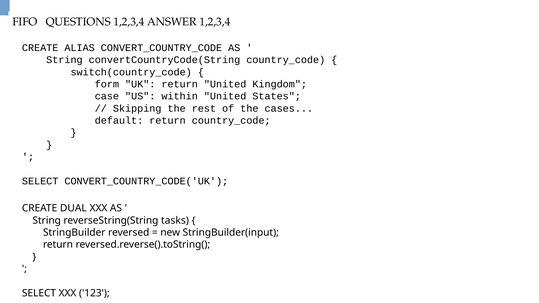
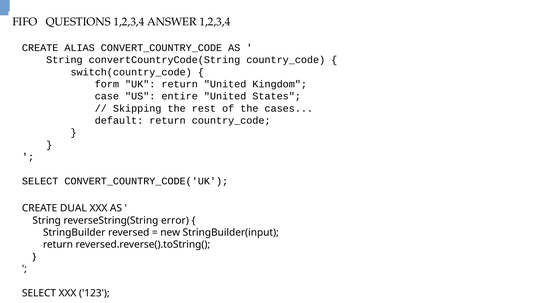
within: within -> entire (180, 96)
tasks: tasks -> error (175, 221)
